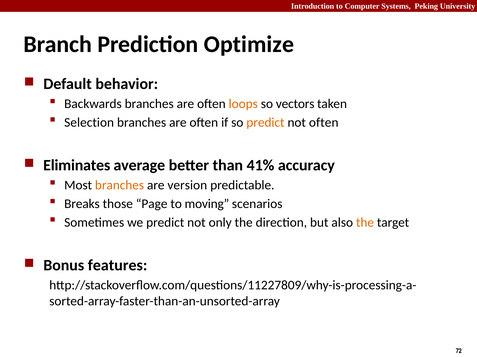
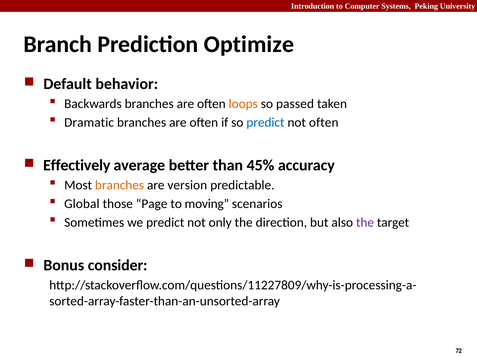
vectors: vectors -> passed (295, 104)
Selection: Selection -> Dramatic (89, 123)
predict colour: orange -> blue (265, 123)
Eliminates: Eliminates -> Effectively (77, 166)
41%: 41% -> 45% (260, 166)
Breaks: Breaks -> Global (82, 204)
the colour: orange -> purple (365, 223)
features: features -> consider (118, 266)
